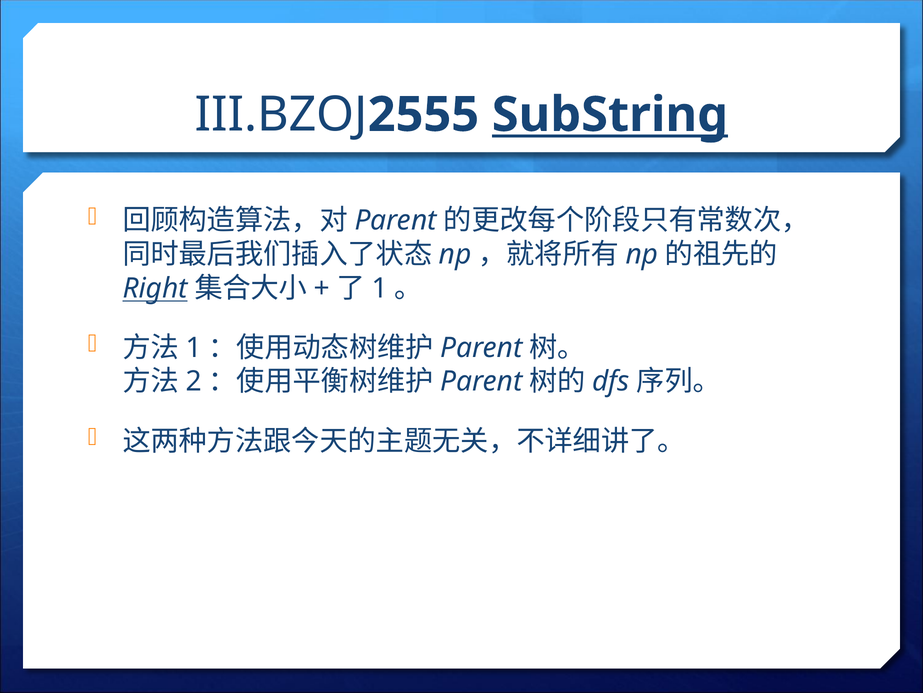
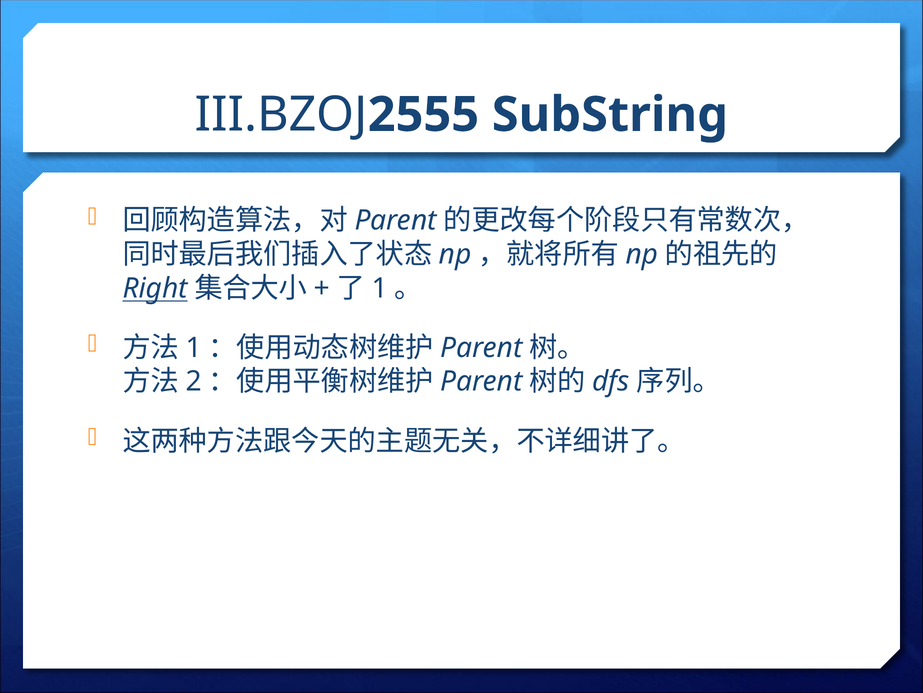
SubString underline: present -> none (610, 115)
